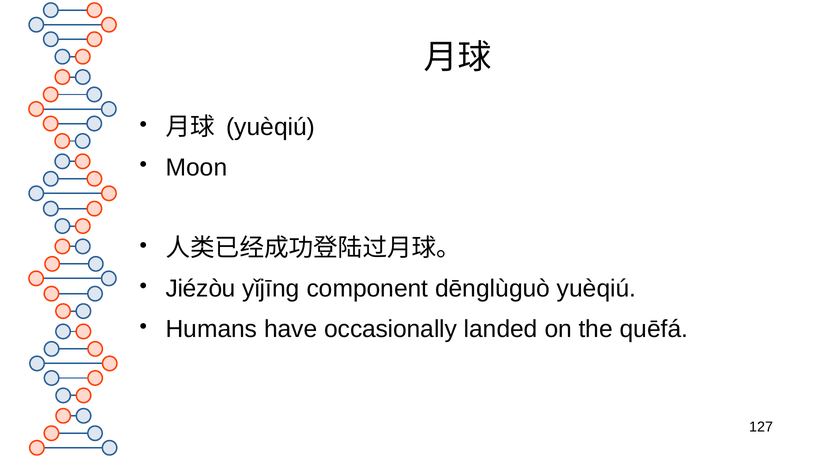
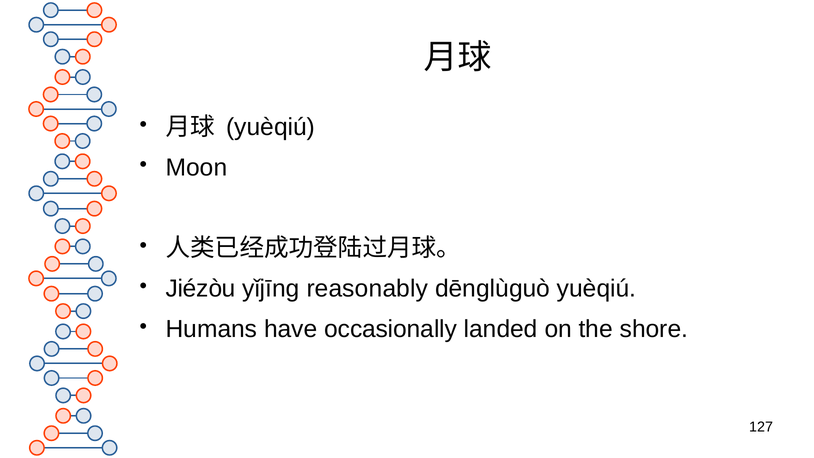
component: component -> reasonably (367, 289)
quēfá: quēfá -> shore (654, 329)
